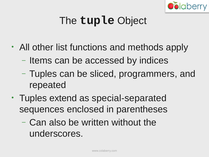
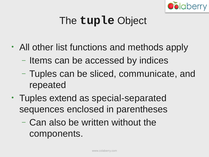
programmers: programmers -> communicate (148, 74)
underscores: underscores -> components (56, 133)
